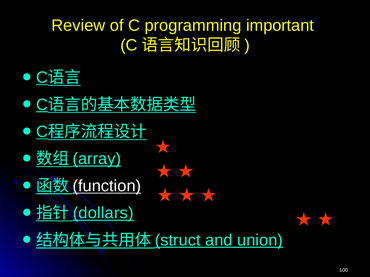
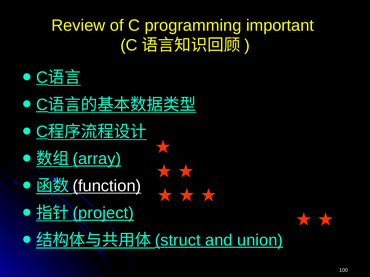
dollars: dollars -> project (103, 213)
